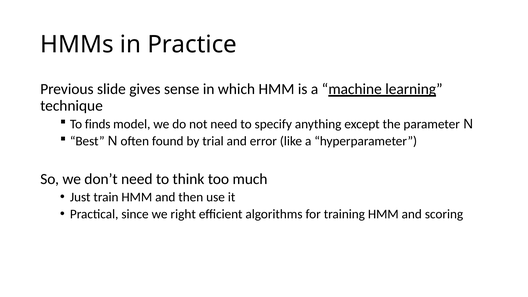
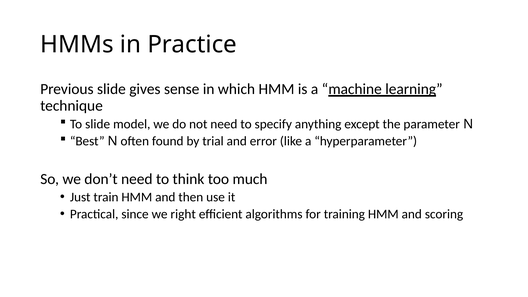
To finds: finds -> slide (98, 124)
